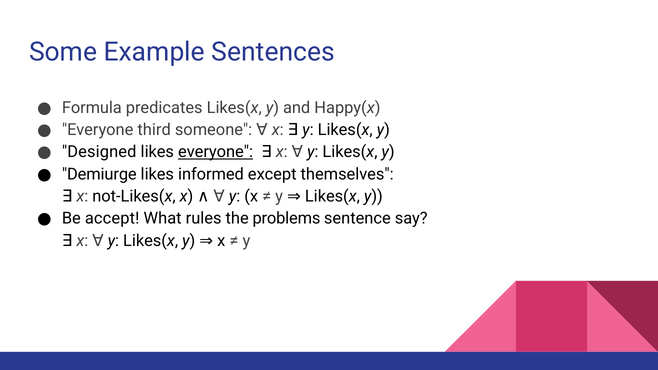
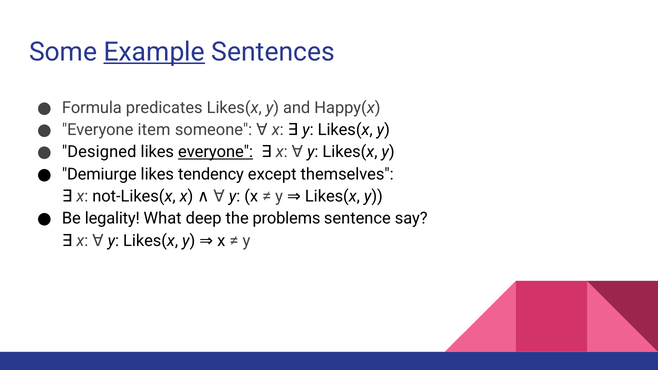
Example underline: none -> present (154, 52)
third: third -> item (154, 130)
informed: informed -> tendency (211, 174)
accept: accept -> legality (112, 219)
rules: rules -> deep (204, 219)
